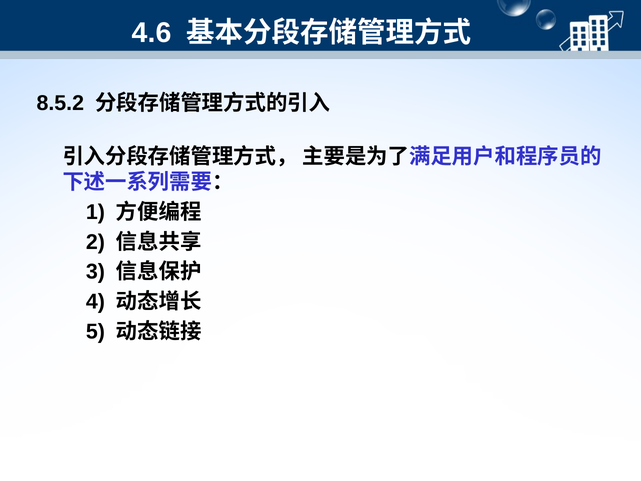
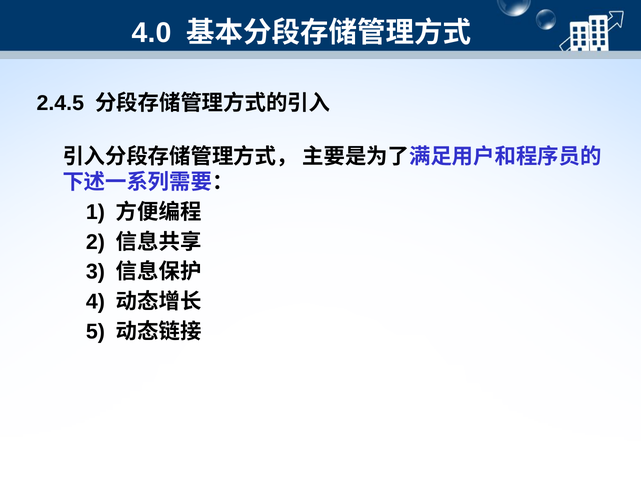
4.6: 4.6 -> 4.0 (152, 33)
8.5.2: 8.5.2 -> 2.4.5 (60, 103)
